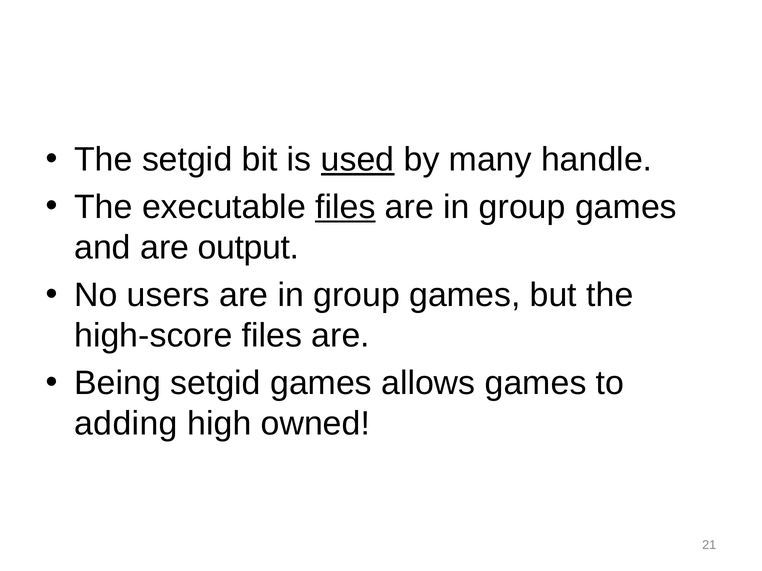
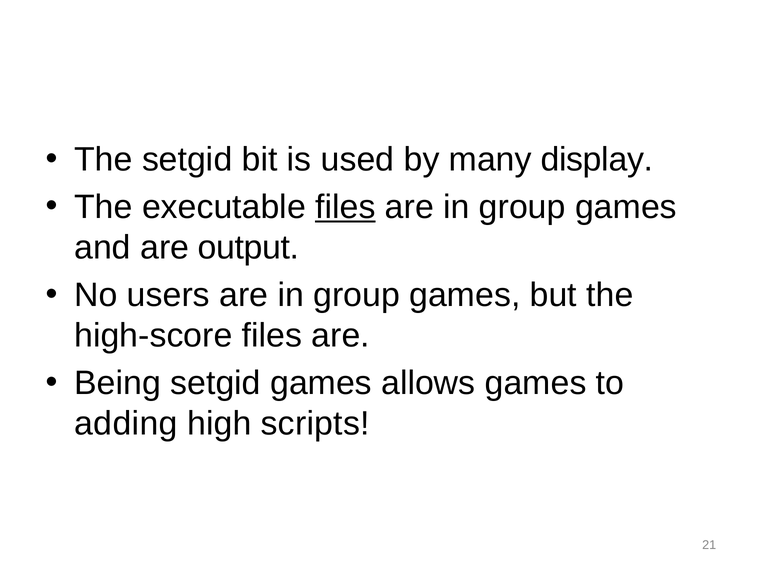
used underline: present -> none (358, 160)
handle: handle -> display (597, 160)
owned: owned -> scripts (315, 424)
